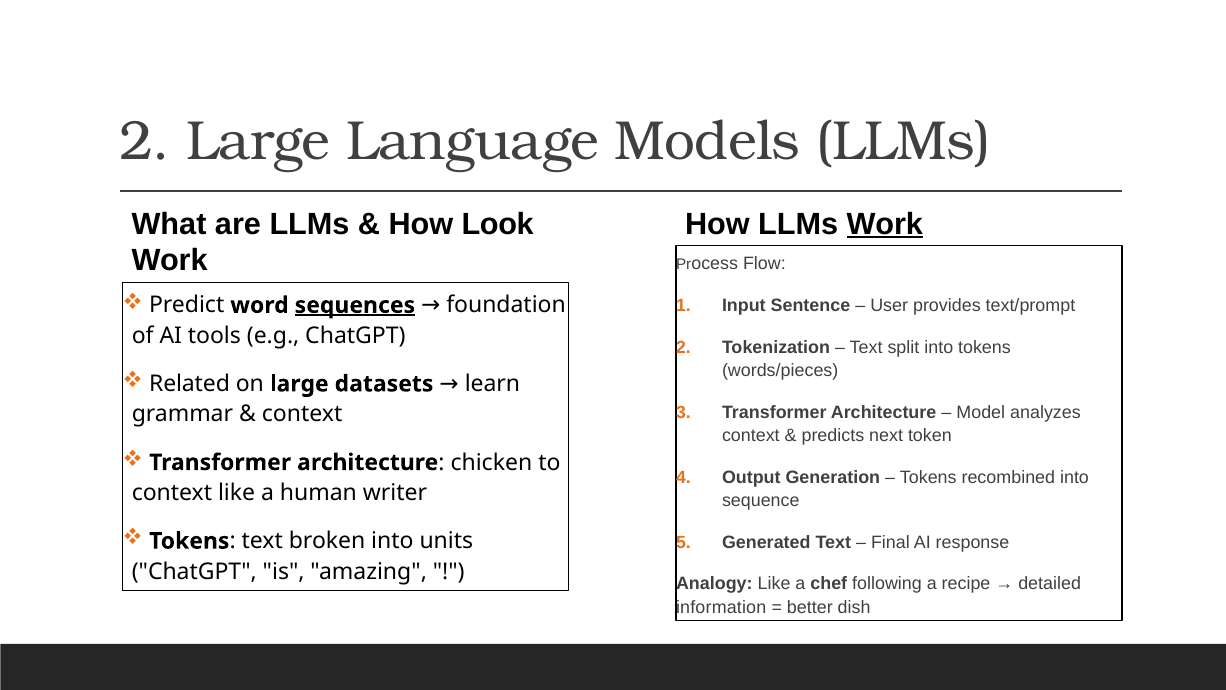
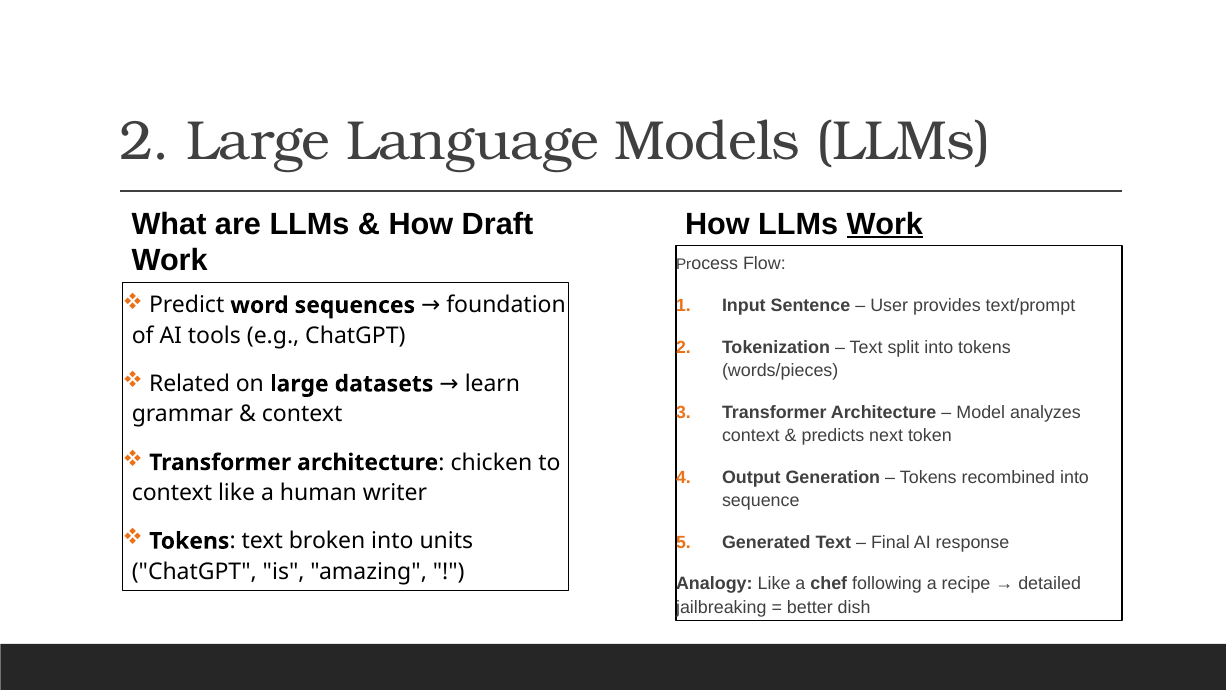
Look: Look -> Draft (498, 224)
sequences underline: present -> none (355, 305)
information: information -> jailbreaking (721, 607)
